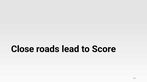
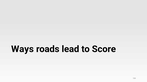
Close: Close -> Ways (22, 49)
